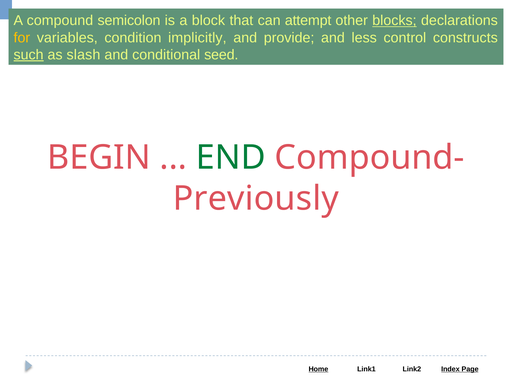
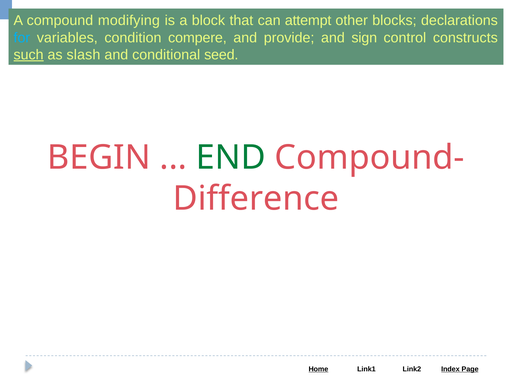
semicolon: semicolon -> modifying (129, 21)
blocks underline: present -> none (394, 21)
for colour: yellow -> light blue (22, 38)
implicitly: implicitly -> compere (197, 38)
less: less -> sign (364, 38)
Previously: Previously -> Difference (256, 199)
